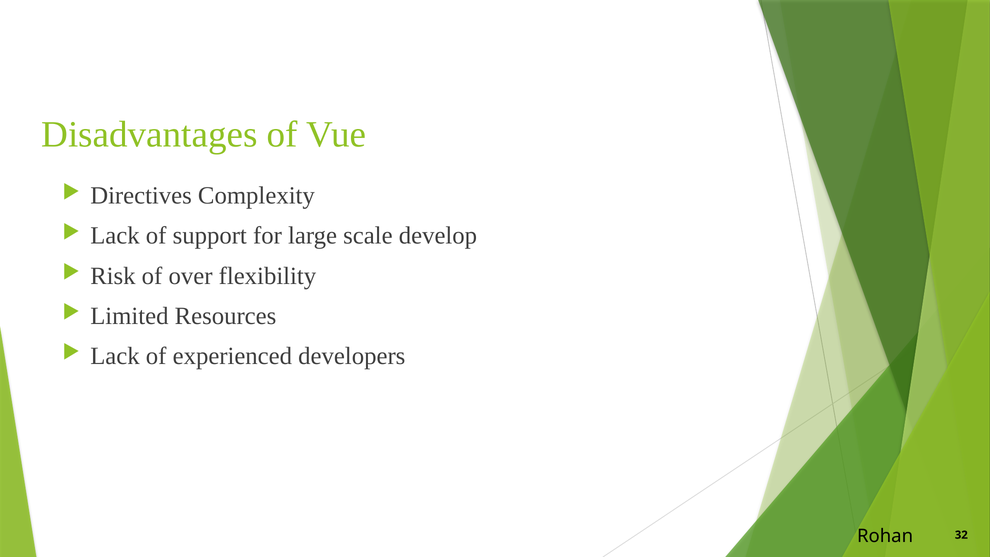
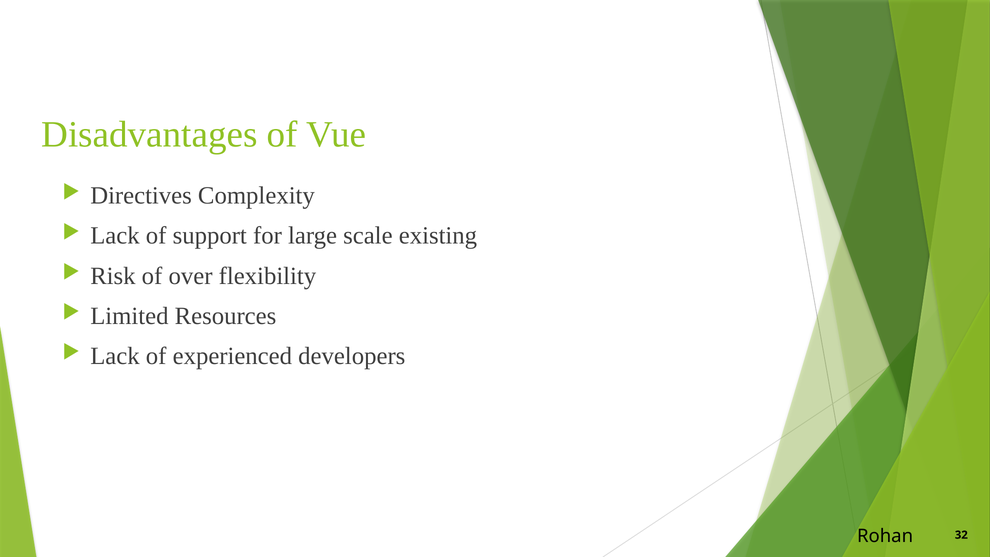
develop: develop -> existing (438, 236)
